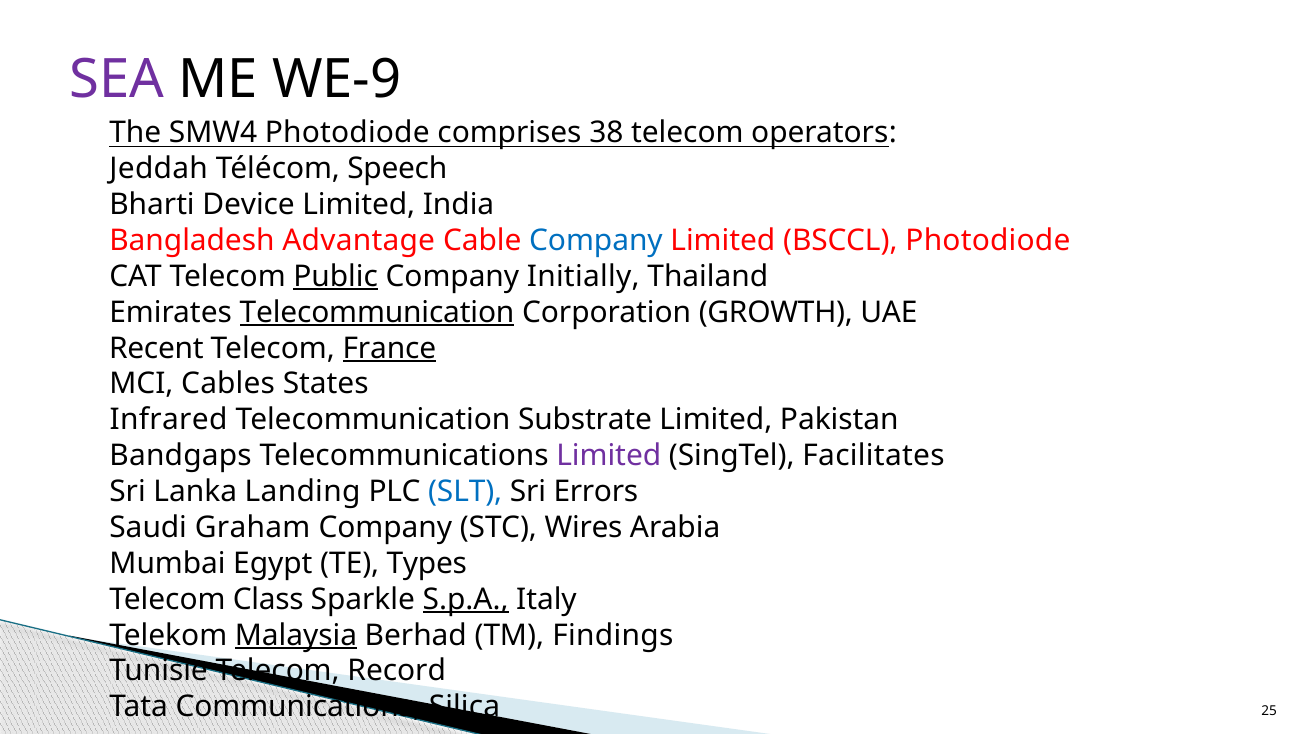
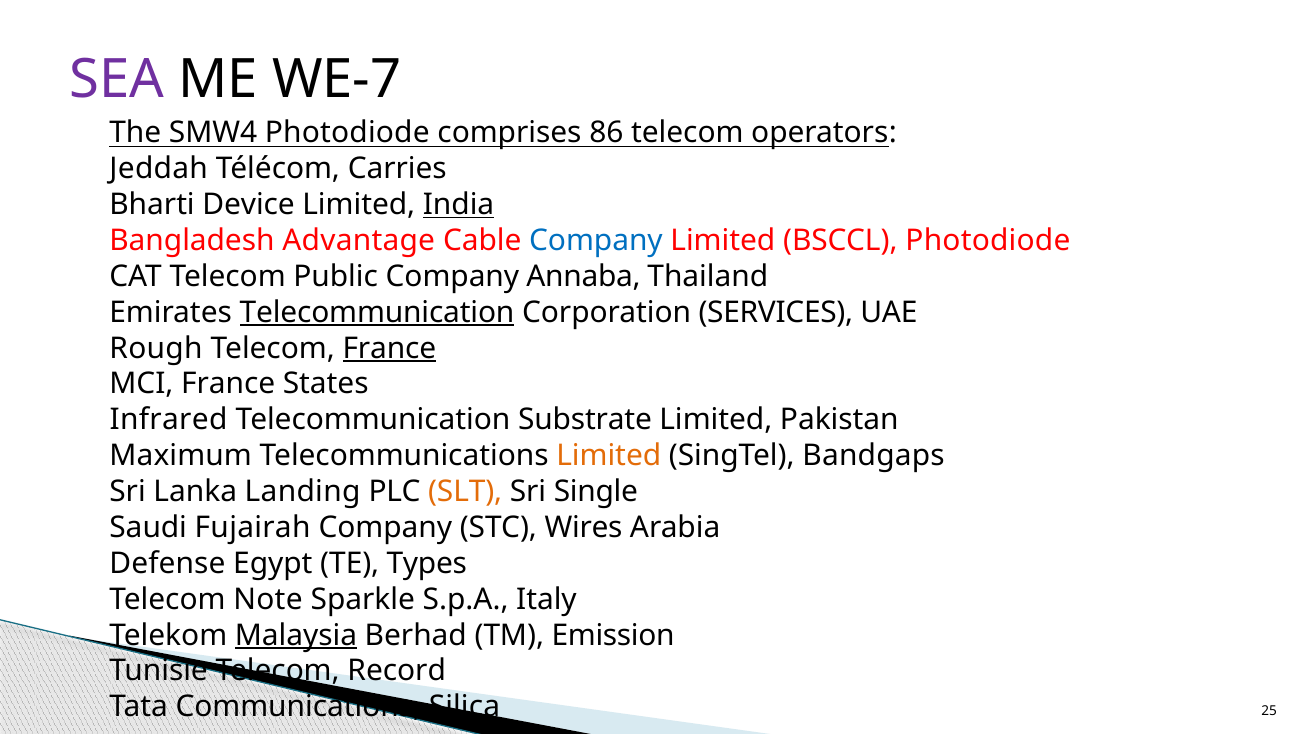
WE-9: WE-9 -> WE-7 (337, 79)
38: 38 -> 86 (606, 133)
Speech: Speech -> Carries (397, 169)
India underline: none -> present (459, 205)
Public underline: present -> none (336, 276)
Initially: Initially -> Annaba (583, 276)
GROWTH: GROWTH -> SERVICES (776, 312)
Recent: Recent -> Rough (156, 348)
MCI Cables: Cables -> France (228, 384)
Bandgaps: Bandgaps -> Maximum (181, 456)
Limited colour: purple -> orange (609, 456)
Facilitates: Facilitates -> Bandgaps (874, 456)
SLT colour: blue -> orange (465, 492)
Errors: Errors -> Single (596, 492)
Graham: Graham -> Fujairah (253, 528)
Mumbai: Mumbai -> Defense (167, 563)
Class: Class -> Note (268, 599)
S.p.A underline: present -> none (466, 599)
Findings: Findings -> Emission (613, 635)
